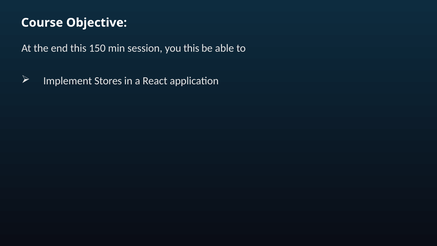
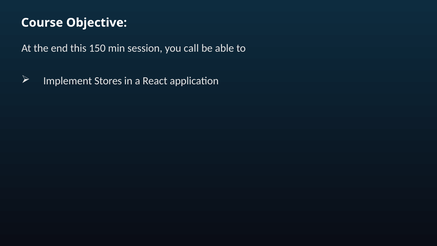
you this: this -> call (191, 48)
